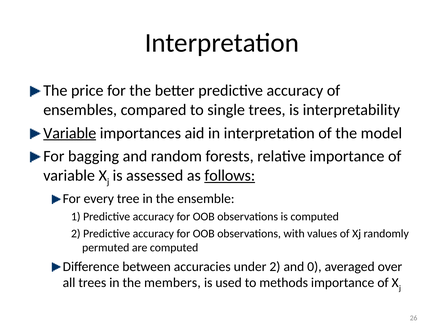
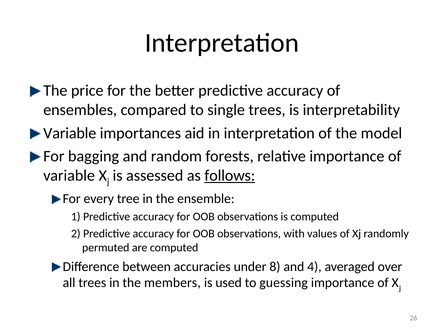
Variable underline: present -> none (70, 133)
under 2: 2 -> 8 (275, 267)
0: 0 -> 4 (314, 267)
methods: methods -> guessing (284, 283)
